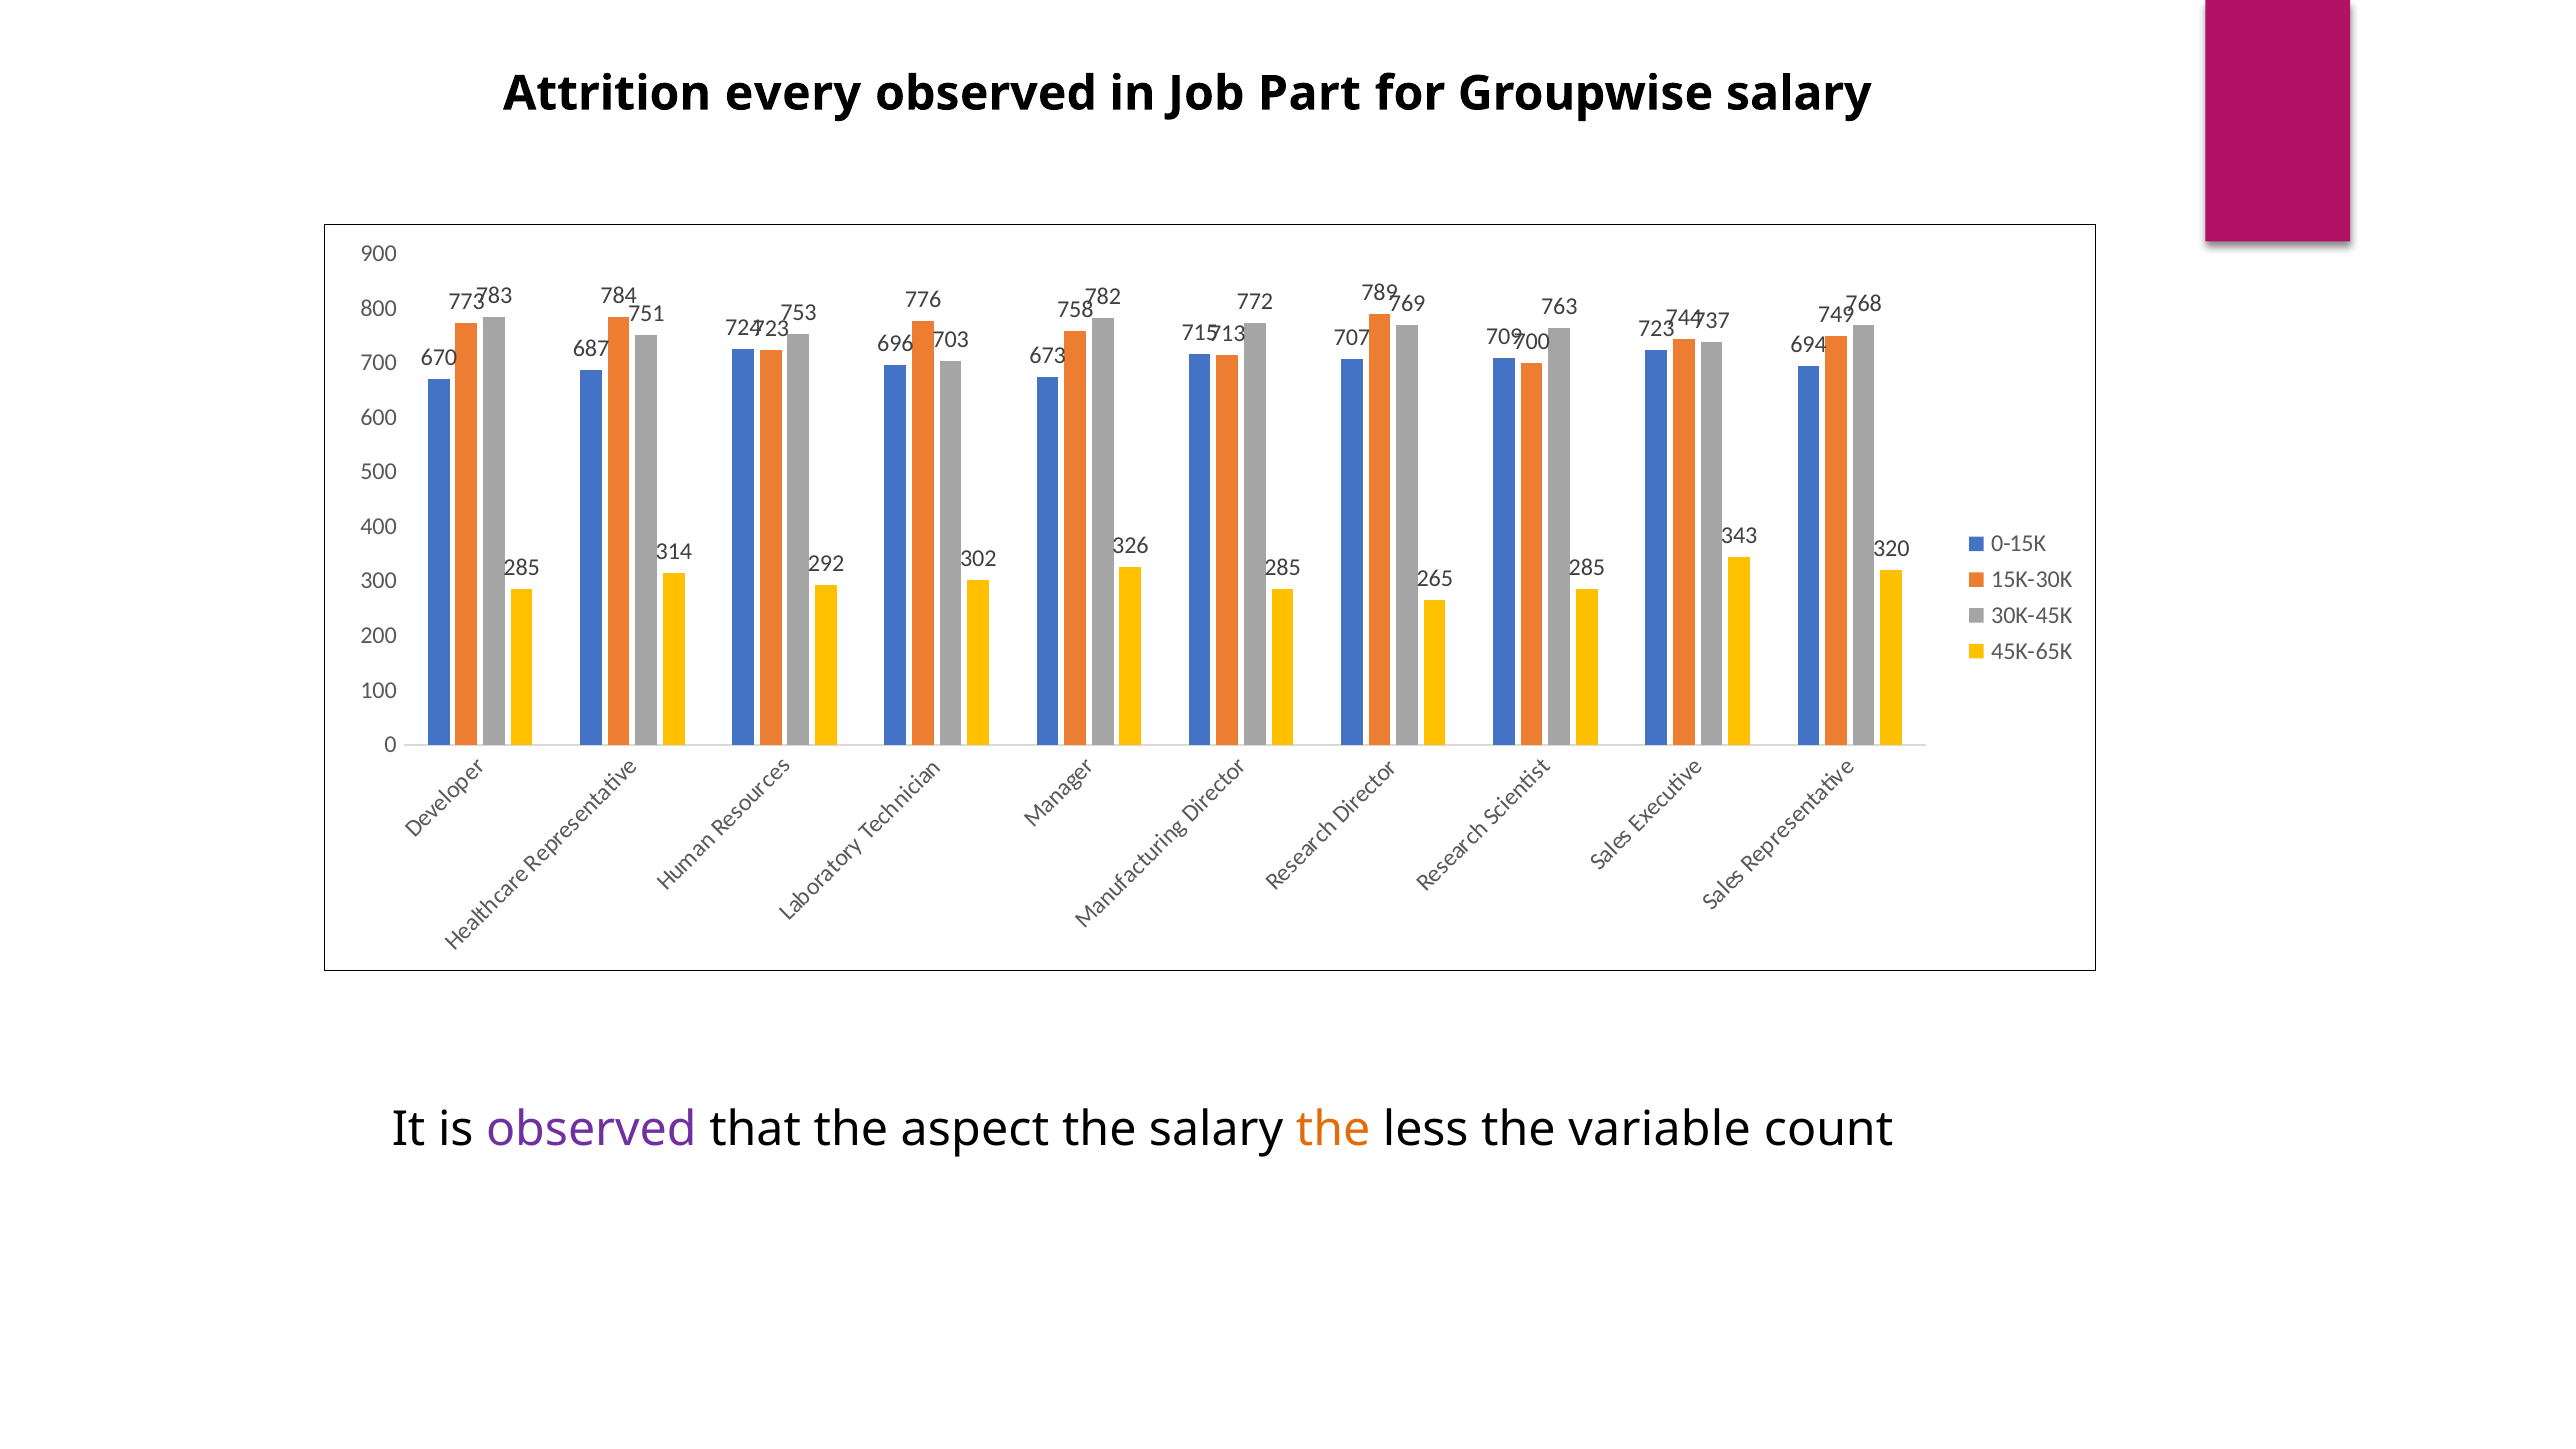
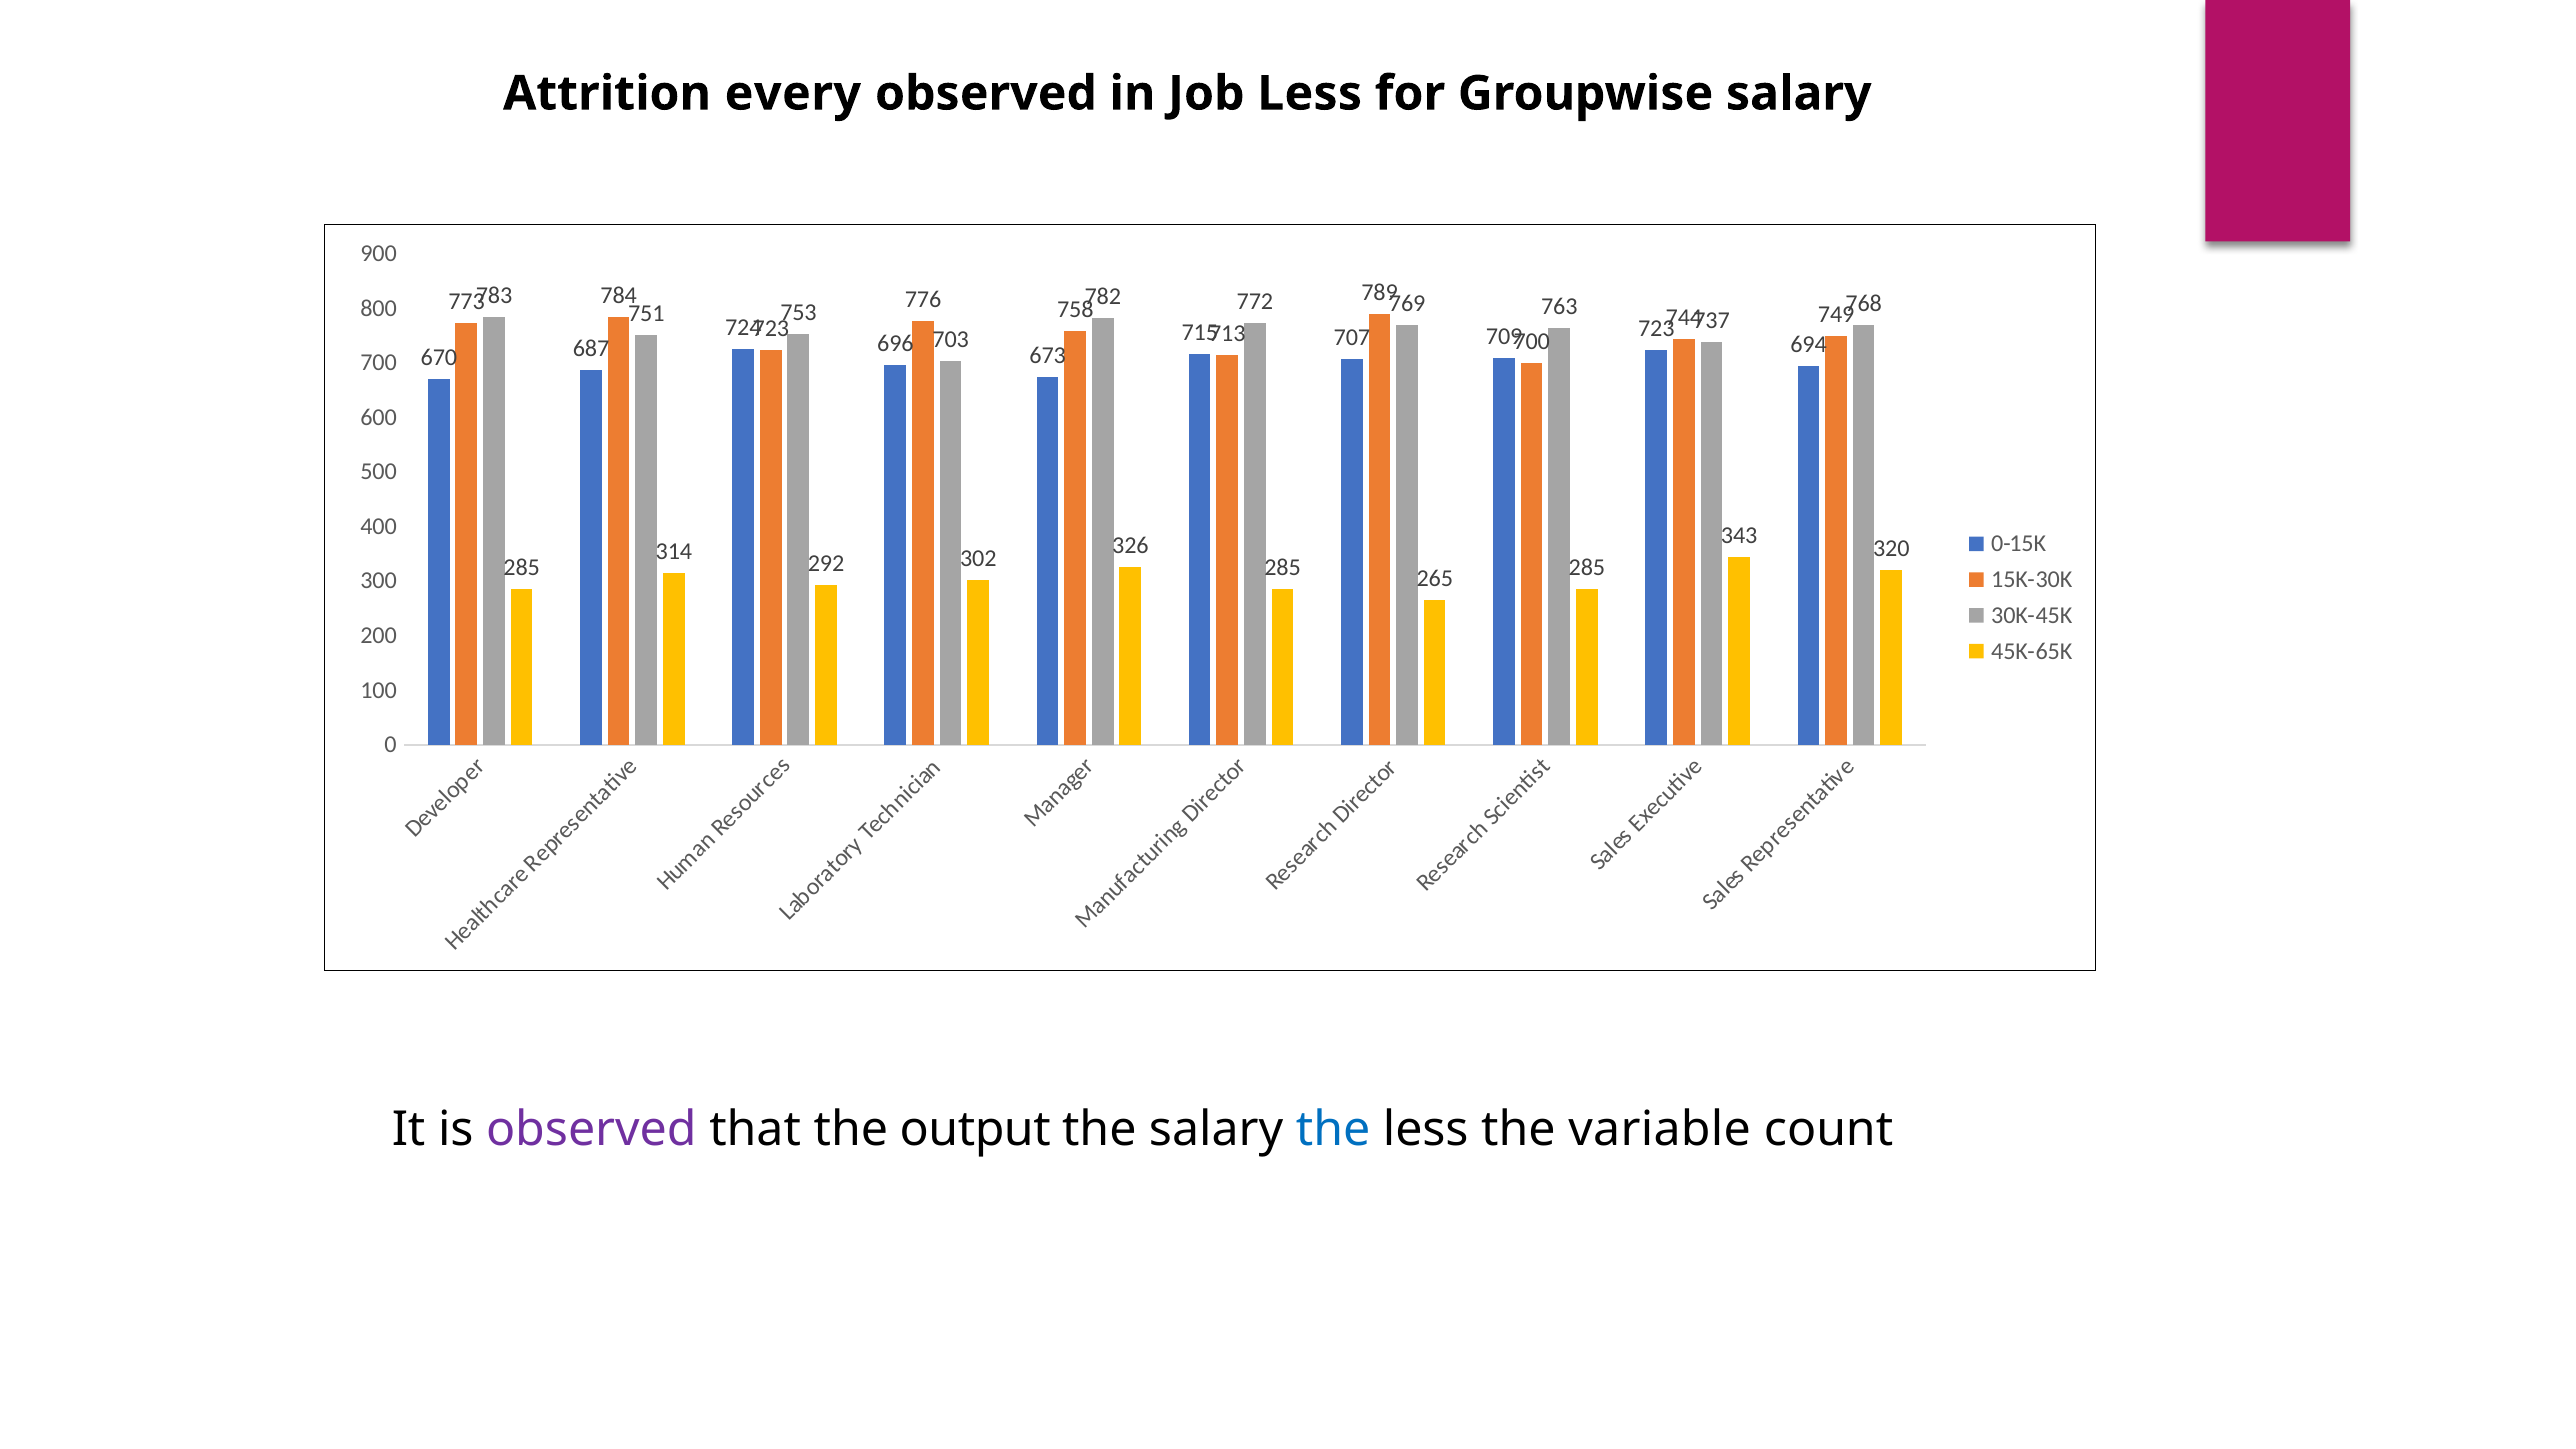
Job Part: Part -> Less (1310, 94)
aspect: aspect -> output (975, 1130)
the colour: orange -> blue (1333, 1130)
